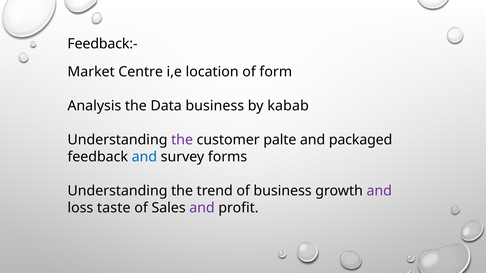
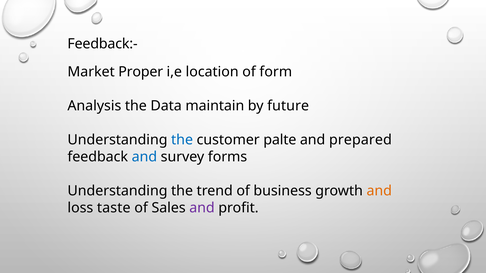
Centre: Centre -> Proper (141, 72)
Data business: business -> maintain (215, 106)
kabab: kabab -> future (288, 106)
the colour: purple -> blue (182, 140)
packaged: packaged -> prepared (360, 140)
and colour: purple -> orange (379, 191)
